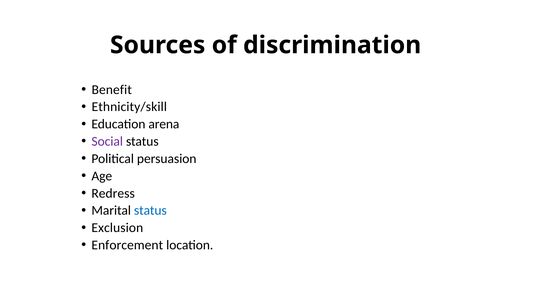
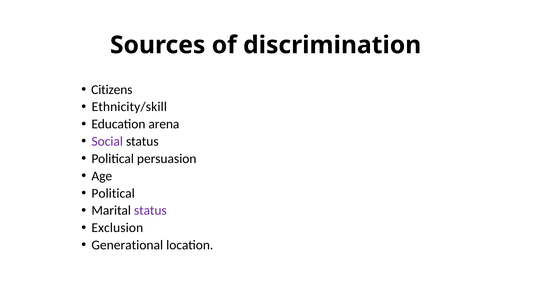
Benefit: Benefit -> Citizens (112, 90)
Redress: Redress -> Political (113, 194)
status colour: blue -> purple (150, 211)
Enforcement: Enforcement -> Generational (127, 246)
